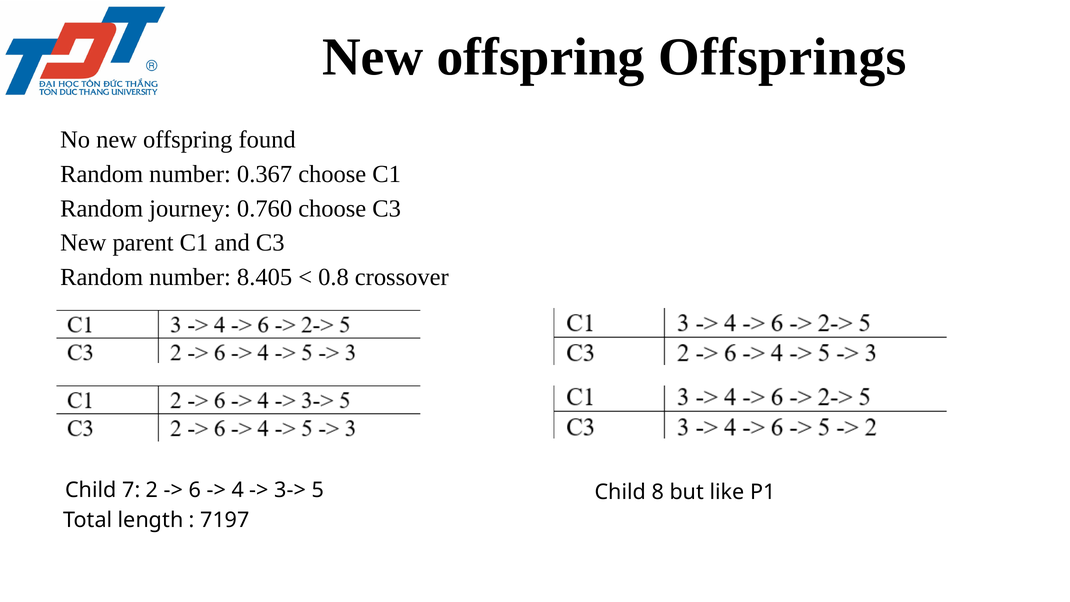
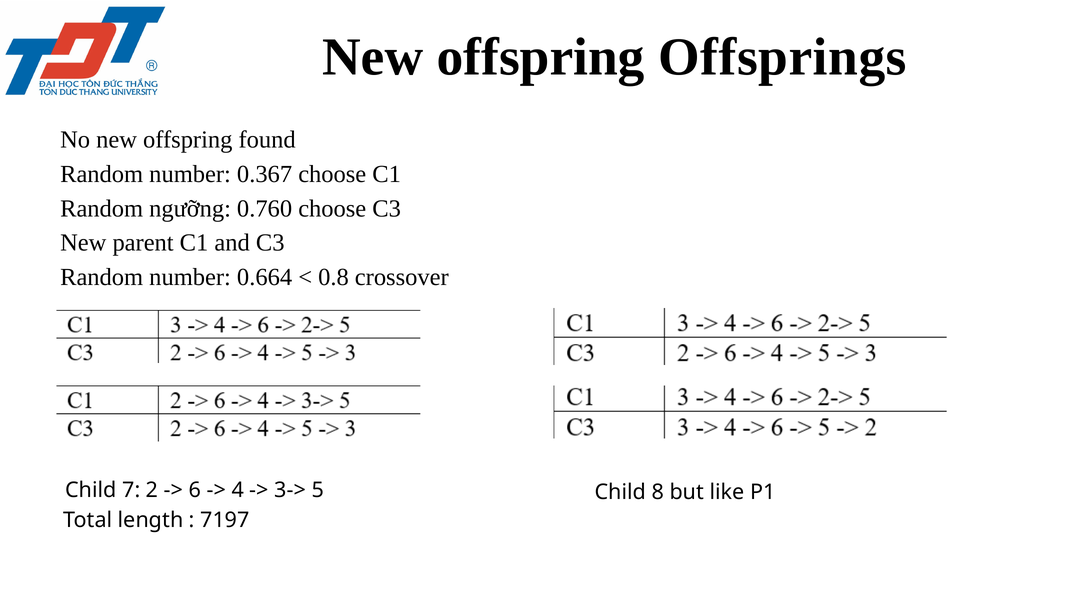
journey: journey -> ngưỡng (190, 208)
8.405: 8.405 -> 0.664 (265, 277)
